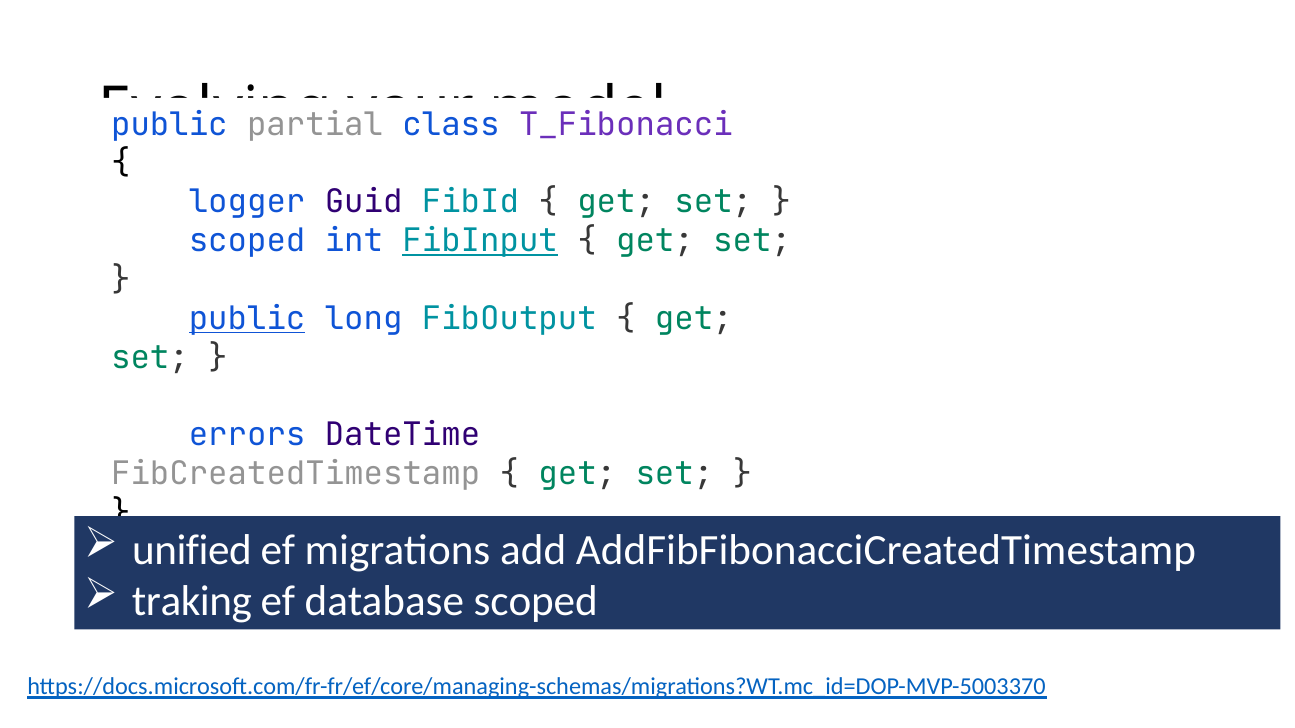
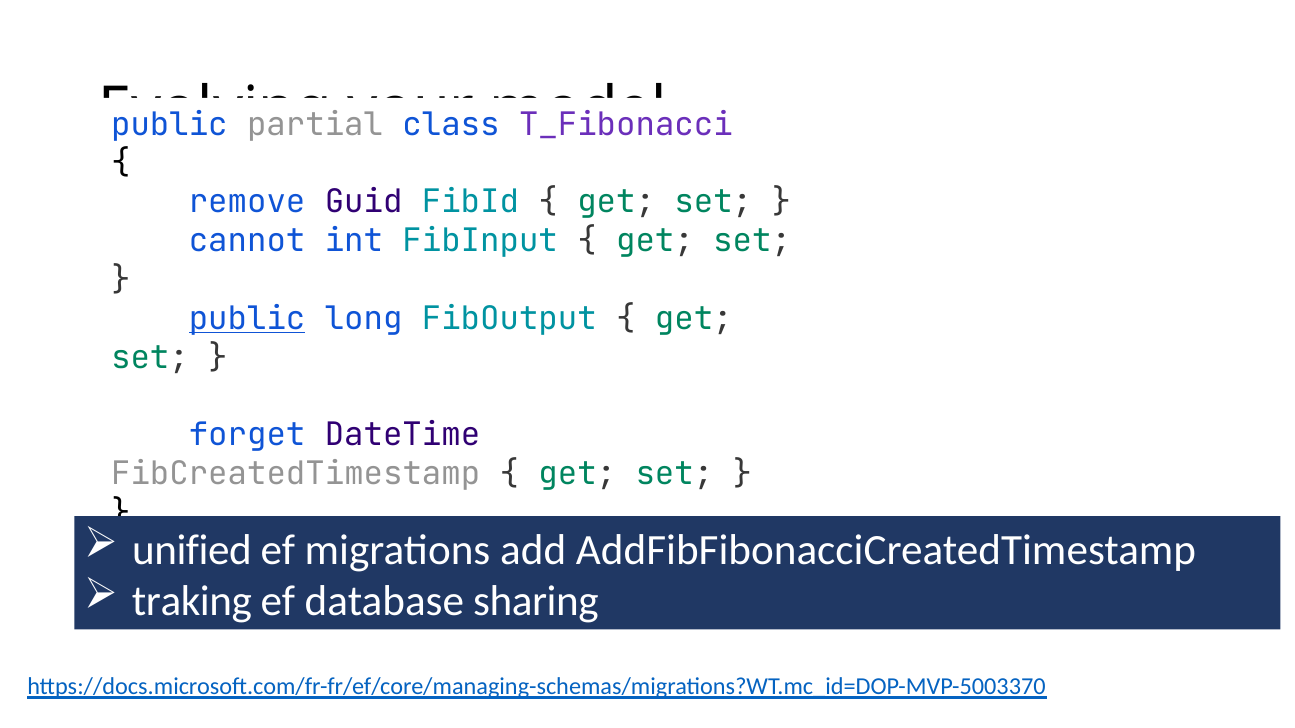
logger: logger -> remove (247, 202)
scoped: scoped -> cannot (247, 241)
FibInput underline: present -> none (480, 241)
errors: errors -> forget (247, 435)
database scoped: scoped -> sharing (536, 602)
